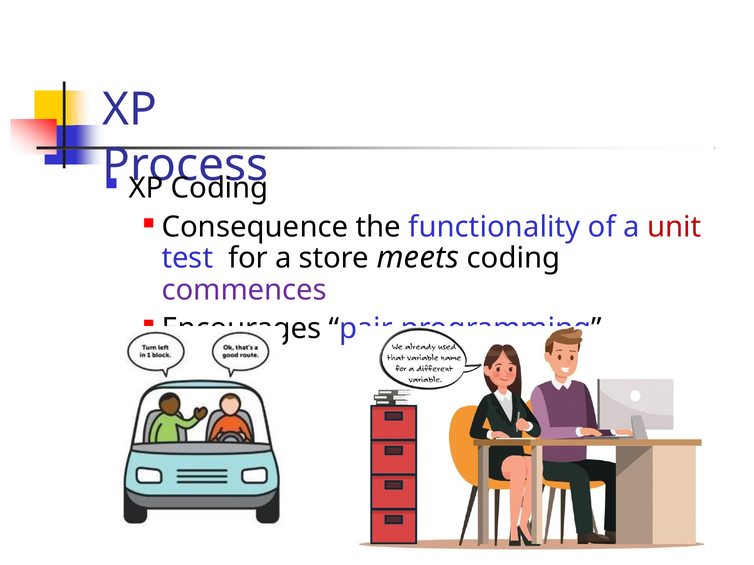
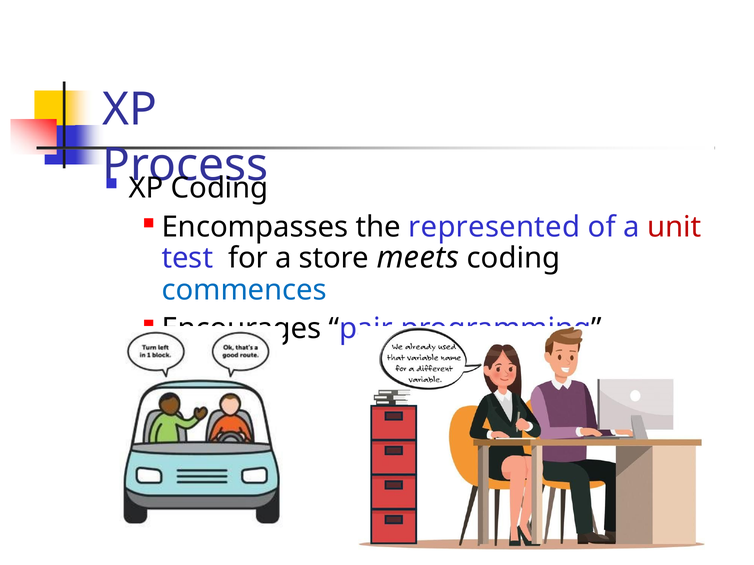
Consequence: Consequence -> Encompasses (255, 227)
functionality: functionality -> represented (494, 227)
commences colour: purple -> blue (244, 290)
